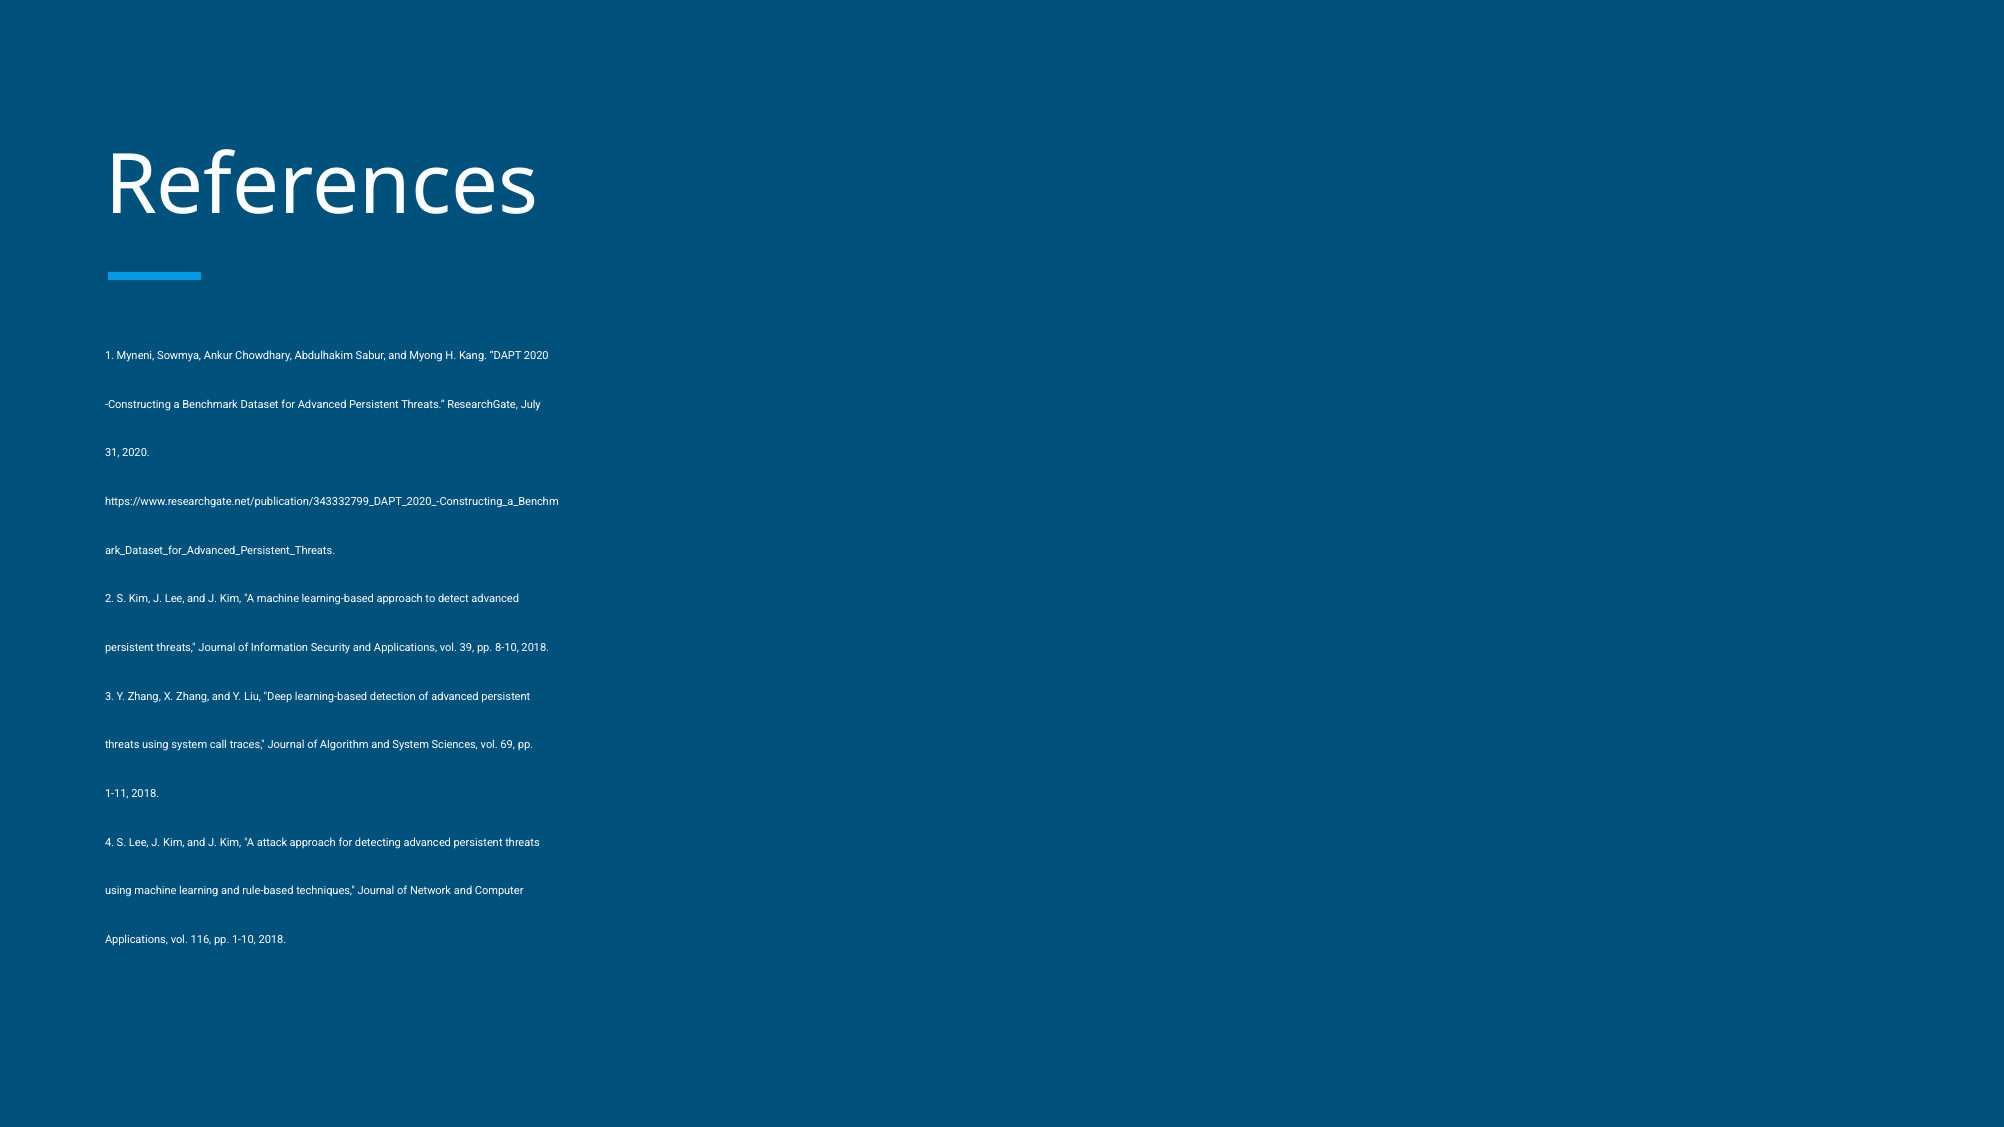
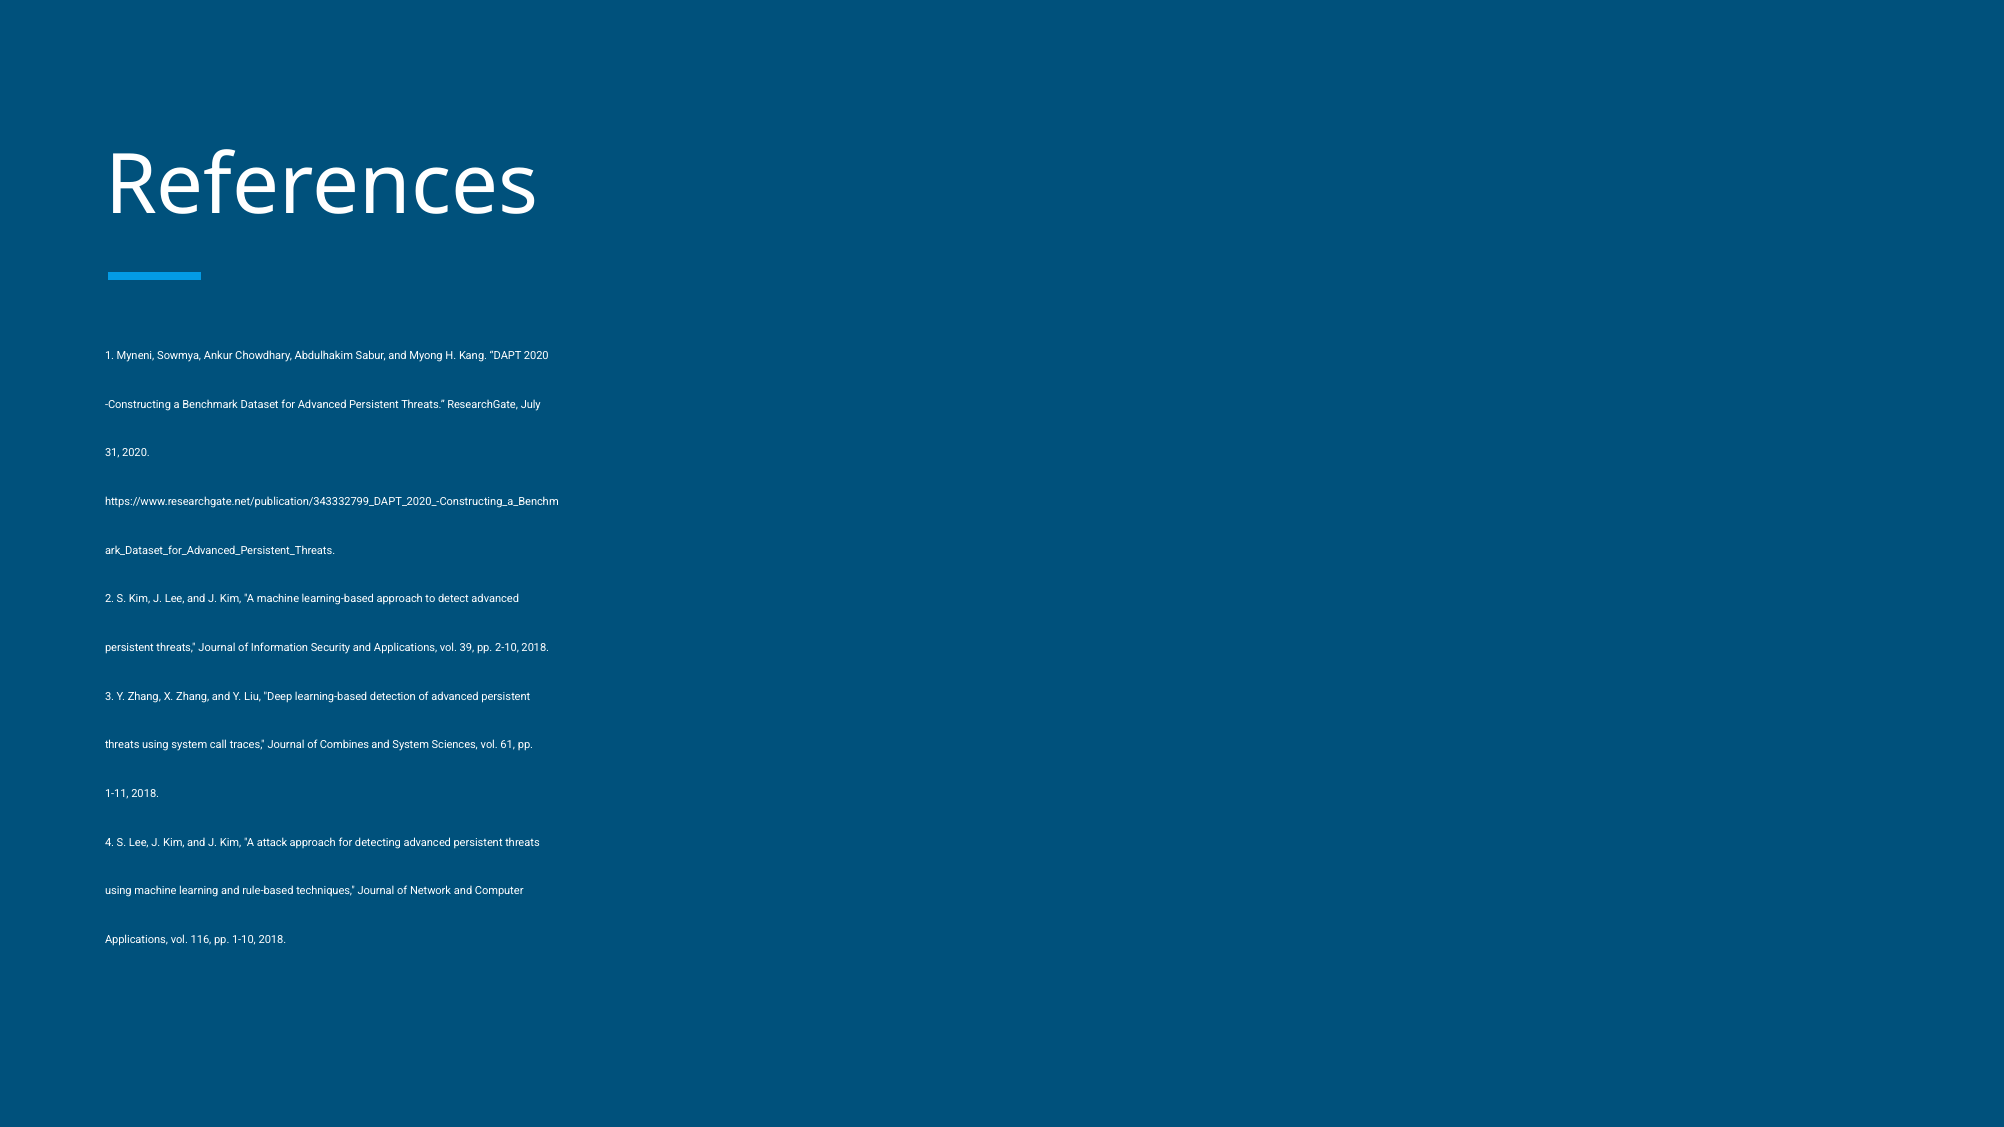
8-10: 8-10 -> 2-10 (507, 648)
Algorithm: Algorithm -> Combines (344, 745)
69: 69 -> 61 (508, 745)
